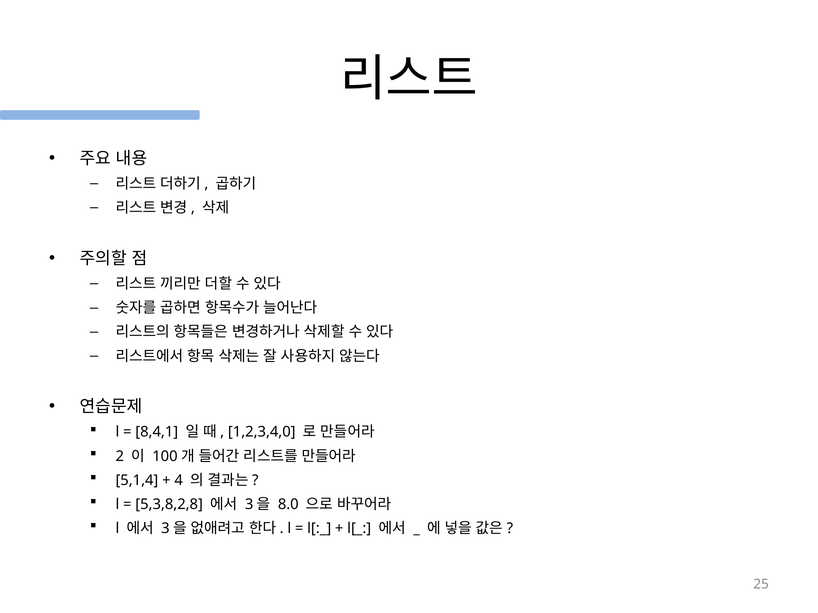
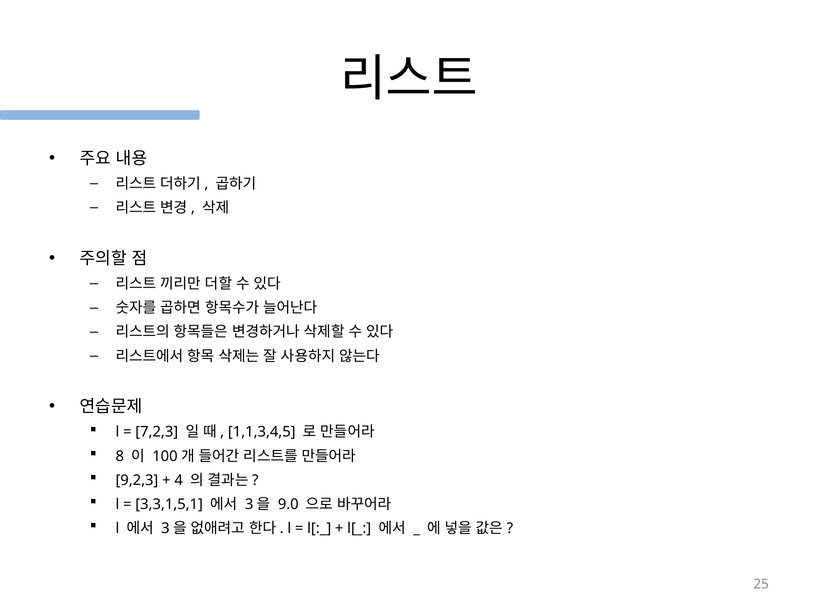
8,4,1: 8,4,1 -> 7,2,3 (157, 432)
1,2,3,4,0: 1,2,3,4,0 -> 1,1,3,4,5 (262, 432)
2: 2 -> 8 (120, 457)
5,1,4: 5,1,4 -> 9,2,3 (137, 481)
5,3,8,2,8: 5,3,8,2,8 -> 3,3,1,5,1 (169, 505)
8.0: 8.0 -> 9.0 (288, 505)
